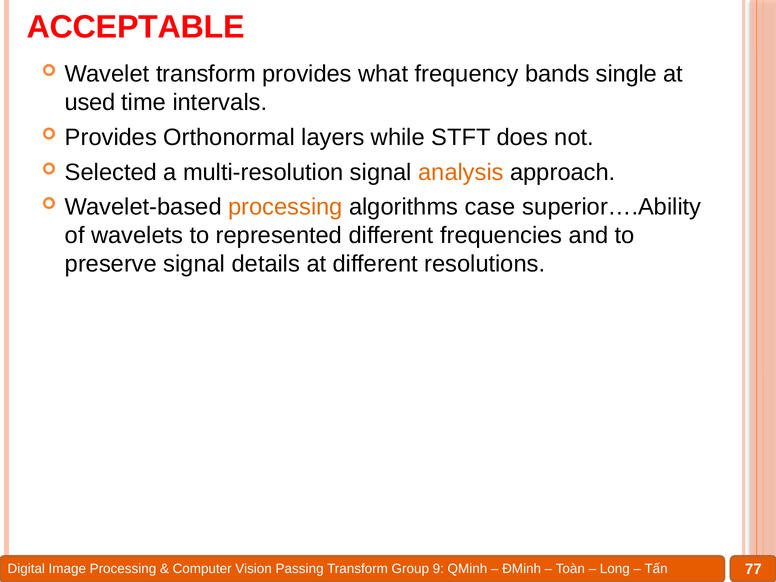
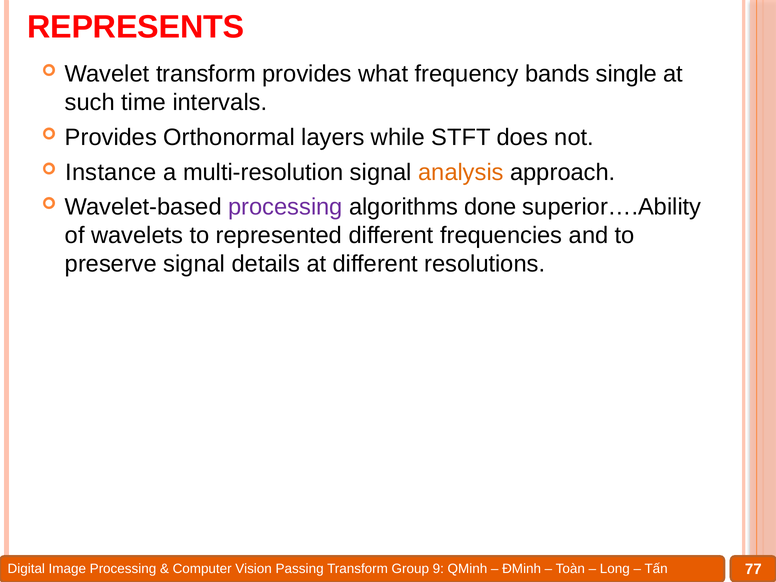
ACCEPTABLE: ACCEPTABLE -> REPRESENTS (136, 27)
used: used -> such (90, 102)
Selected: Selected -> Instance (111, 172)
processing colour: orange -> purple (285, 207)
case: case -> done (490, 207)
